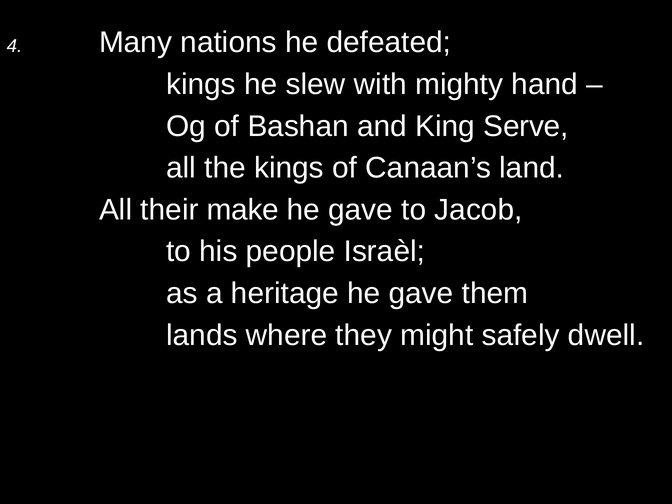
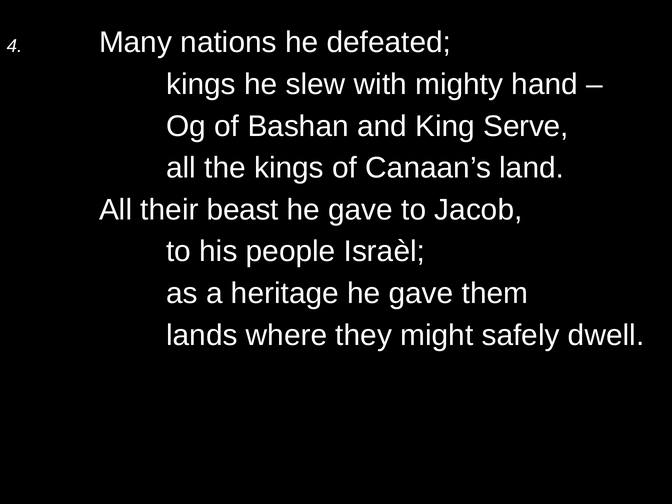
make: make -> beast (243, 210)
